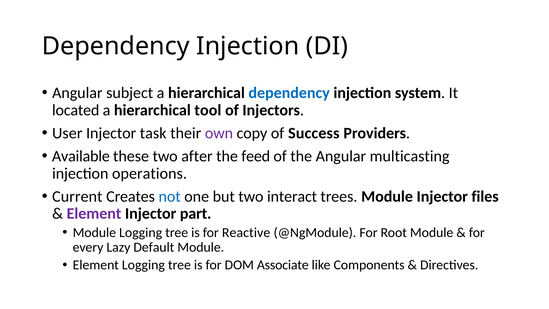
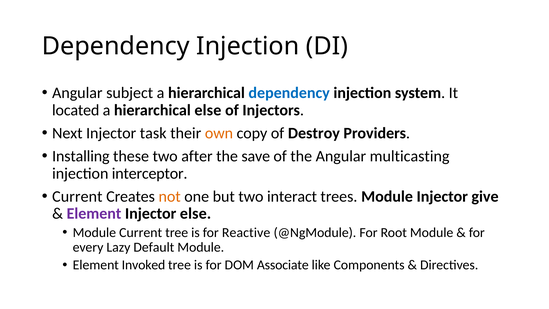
hierarchical tool: tool -> else (208, 110)
User: User -> Next (67, 133)
own colour: purple -> orange (219, 133)
Success: Success -> Destroy (314, 133)
Available: Available -> Installing (81, 156)
feed: feed -> save (256, 156)
operations: operations -> interceptor (150, 173)
not colour: blue -> orange (170, 196)
files: files -> give (485, 196)
Injector part: part -> else (196, 214)
Module Logging: Logging -> Current (141, 232)
Element Logging: Logging -> Invoked (144, 265)
